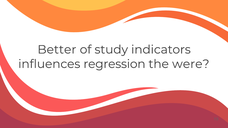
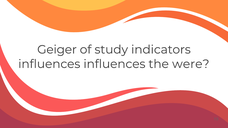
Better: Better -> Geiger (57, 50)
influences regression: regression -> influences (114, 64)
